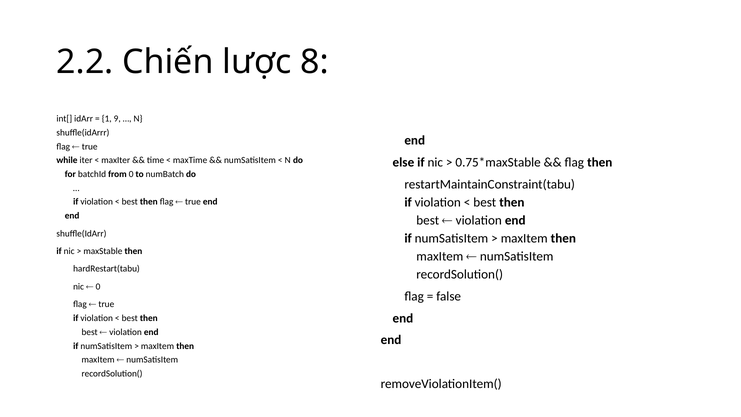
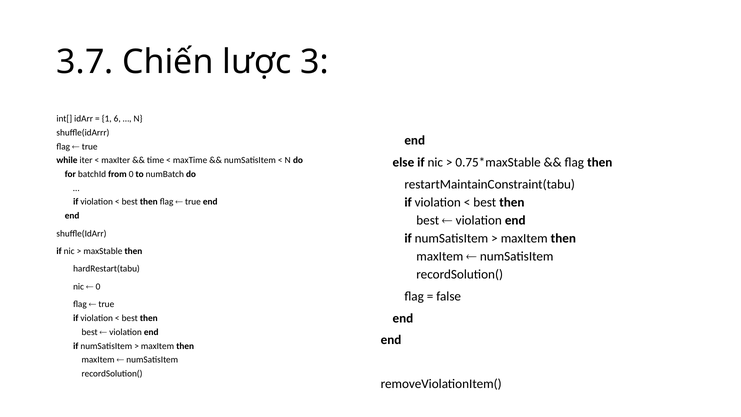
2.2: 2.2 -> 3.7 (85, 62)
8: 8 -> 3 (315, 62)
9: 9 -> 6 (117, 119)
